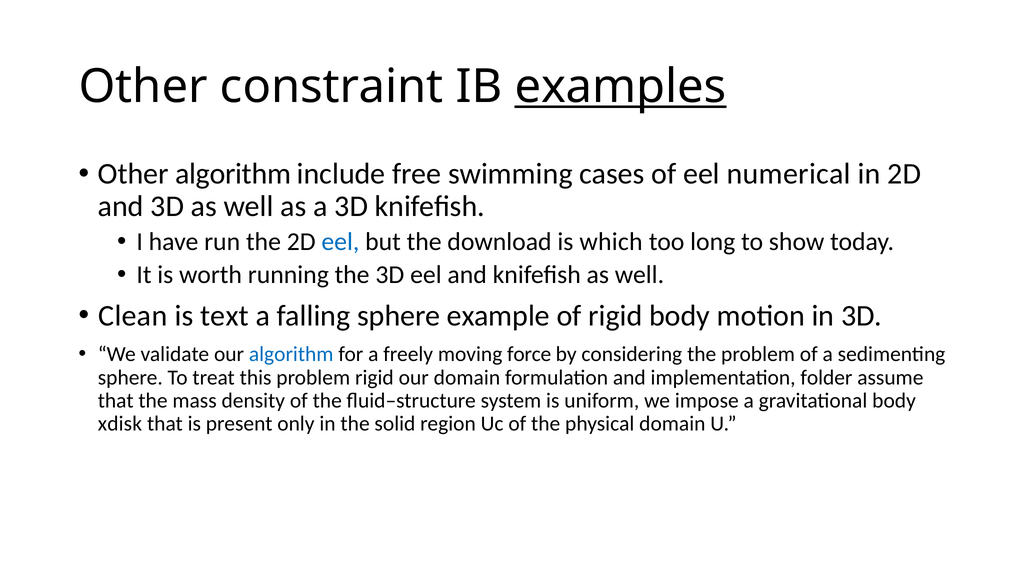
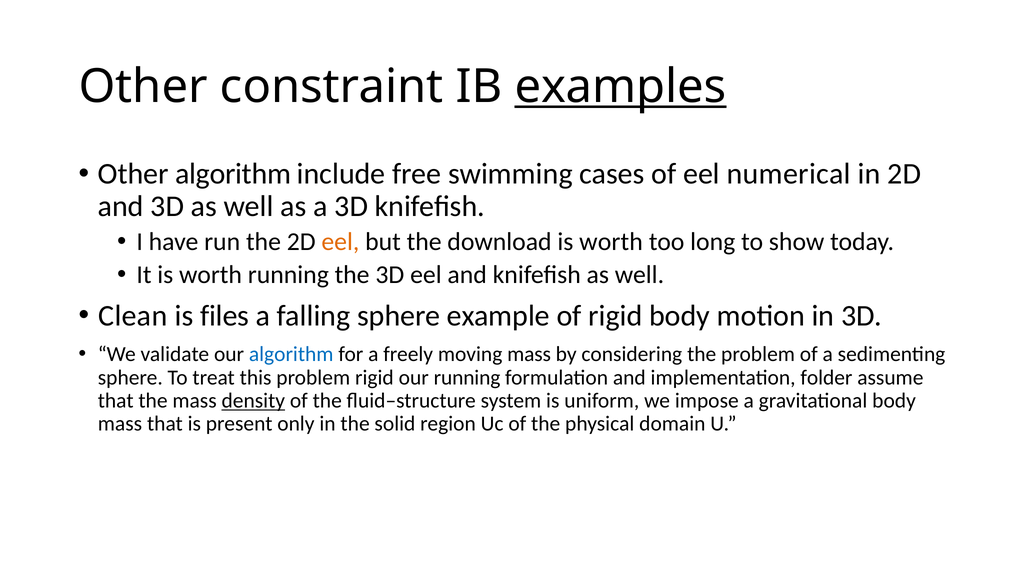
eel colour: blue -> orange (340, 242)
download is which: which -> worth (611, 242)
text: text -> files (225, 316)
moving force: force -> mass (529, 355)
our domain: domain -> running (467, 378)
density underline: none -> present (253, 401)
xdisk: xdisk -> mass (120, 424)
